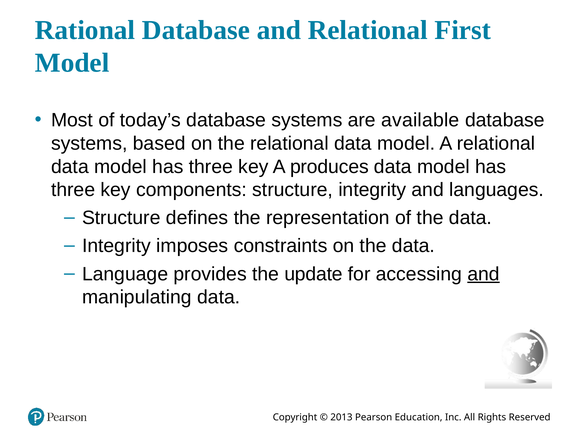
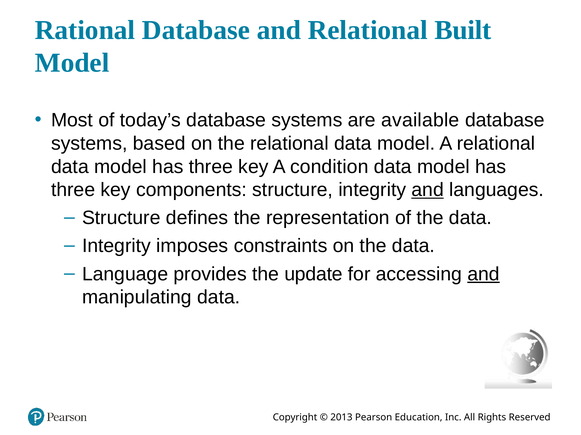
First: First -> Built (463, 30)
produces: produces -> condition (329, 167)
and underline: none -> present (428, 190)
